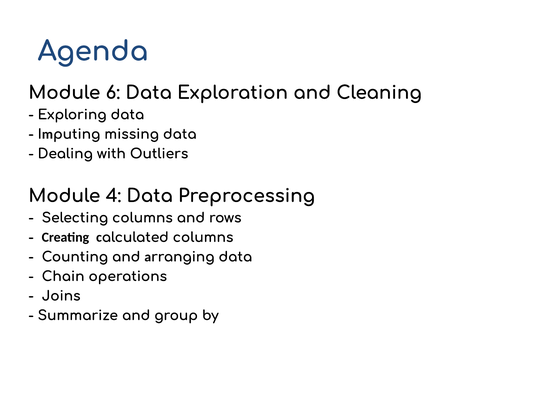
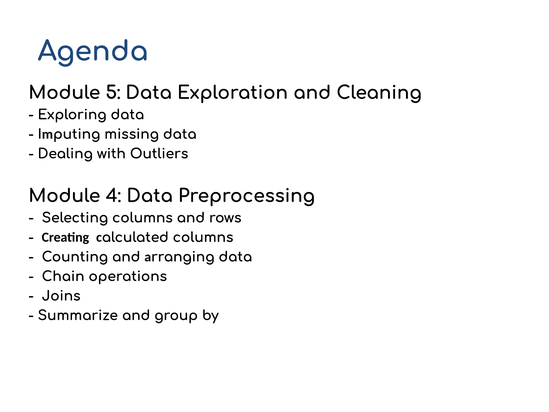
6: 6 -> 5 (113, 93)
